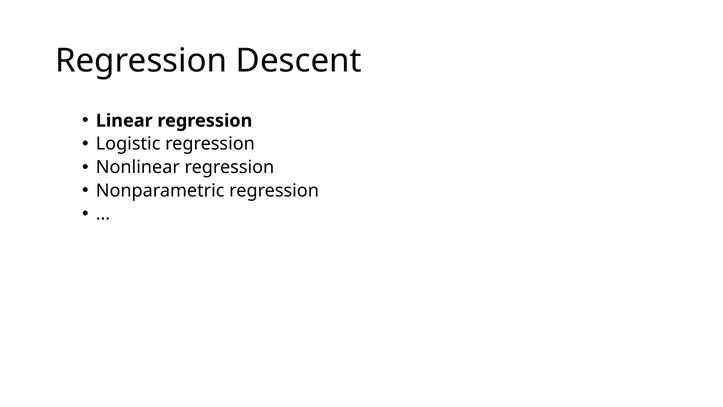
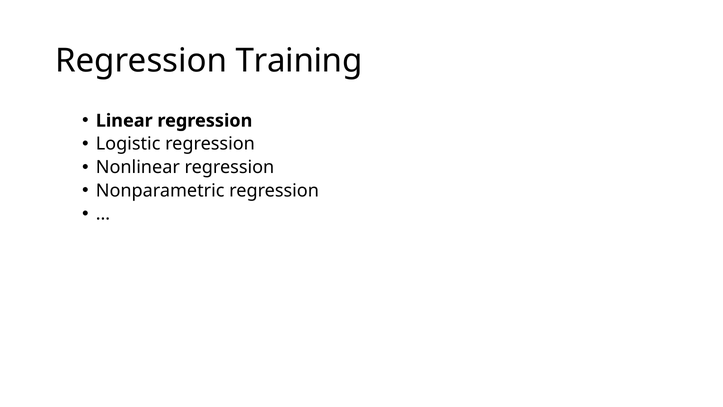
Descent: Descent -> Training (299, 61)
